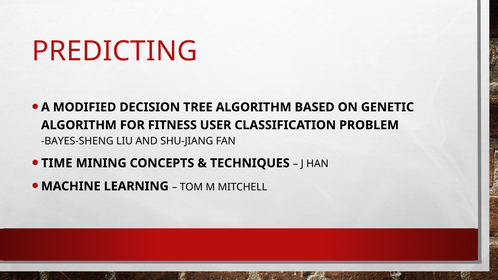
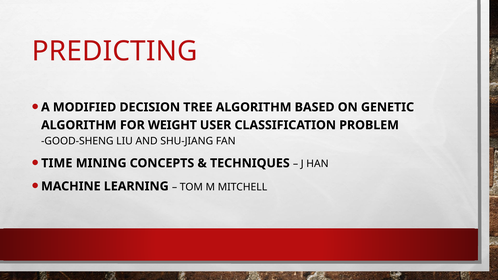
FITNESS: FITNESS -> WEIGHT (172, 125)
BAYES-SHENG: BAYES-SHENG -> GOOD-SHENG (77, 141)
